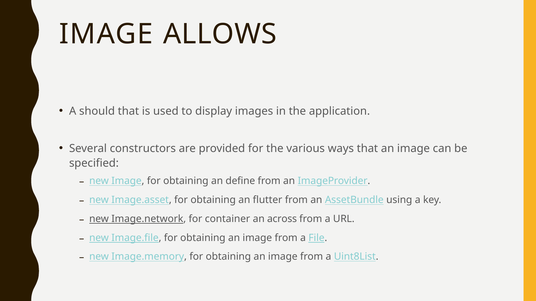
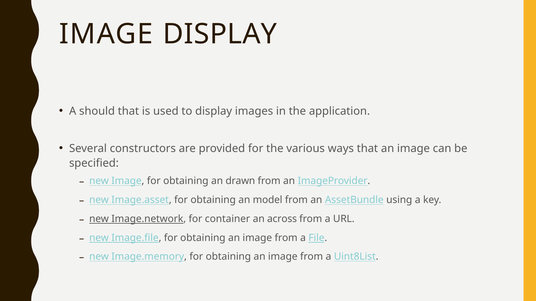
IMAGE ALLOWS: ALLOWS -> DISPLAY (220, 34)
define: define -> drawn (240, 181)
flutter: flutter -> model (268, 200)
